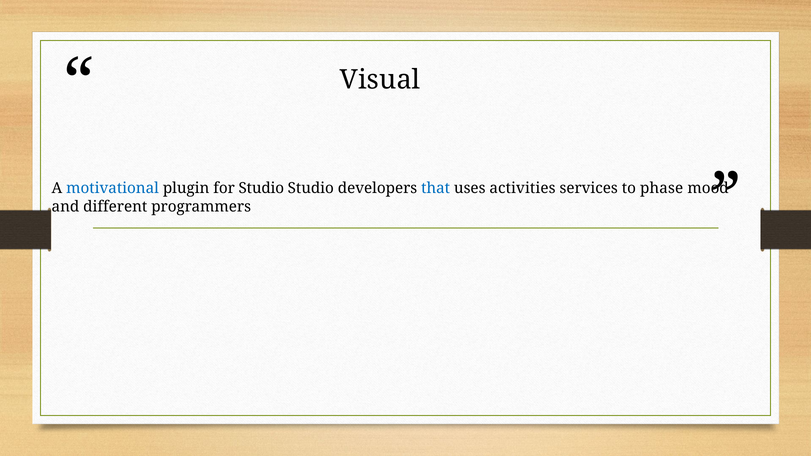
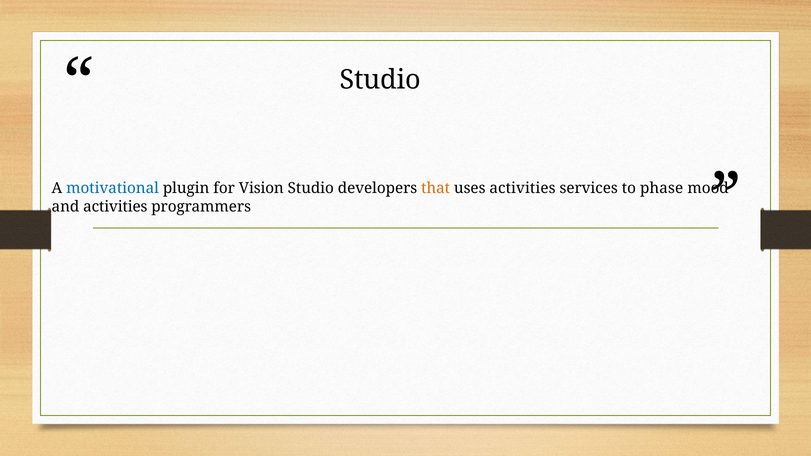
Visual: Visual -> Studio (380, 80)
for Studio: Studio -> Vision (261, 188)
that colour: blue -> orange (436, 188)
and different: different -> activities (115, 207)
